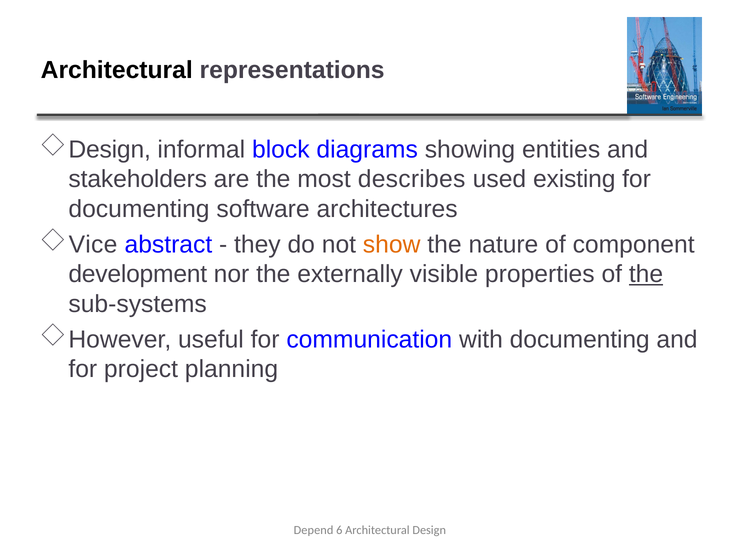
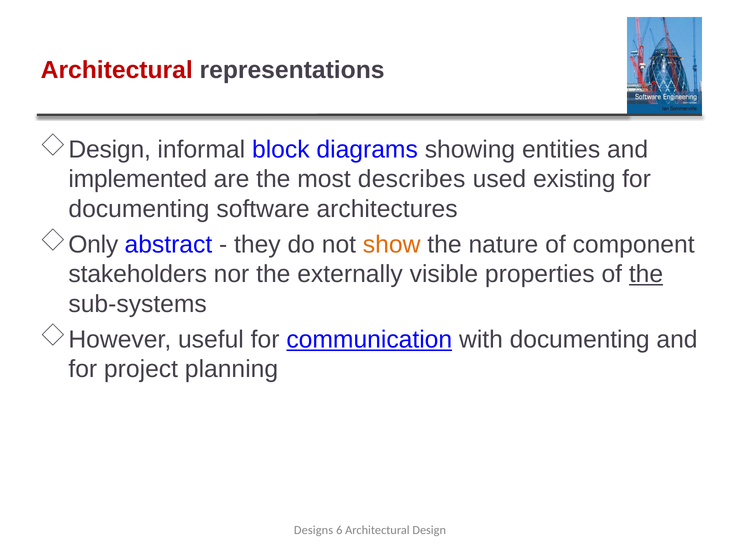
Architectural colour: black -> red (117, 70)
stakeholders: stakeholders -> implemented (138, 179)
Vice: Vice -> Only (93, 245)
development: development -> stakeholders (138, 274)
communication underline: none -> present (369, 340)
Depend: Depend -> Designs (314, 530)
